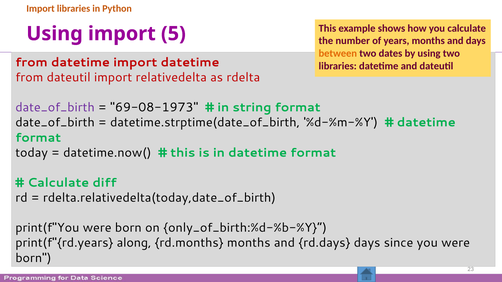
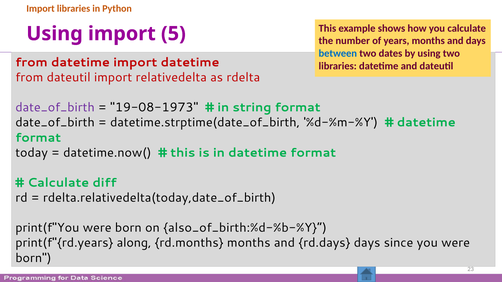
between colour: orange -> blue (338, 53)
69-08-1973: 69-08-1973 -> 19-08-1973 (154, 108)
only_of_birth:%d-%b-%Y}“: only_of_birth:%d-%b-%Y}“ -> also_of_birth:%d-%b-%Y}“ (245, 228)
